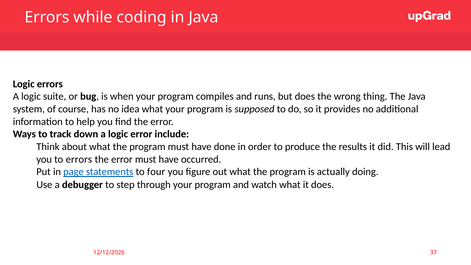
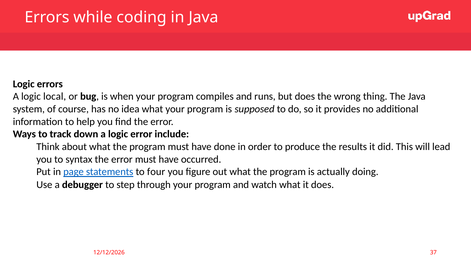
suite: suite -> local (55, 96)
to errors: errors -> syntax (79, 159)
